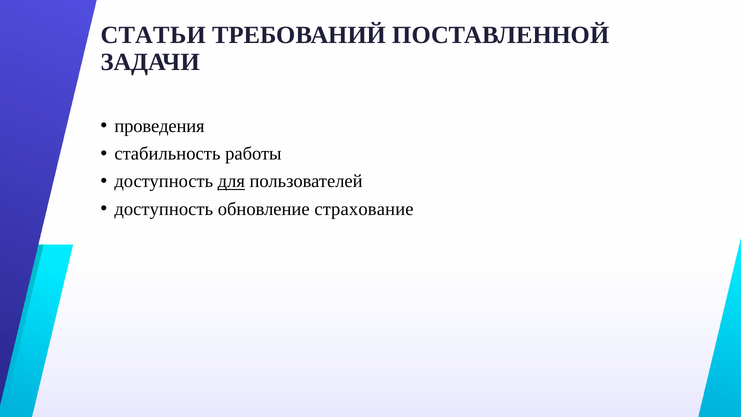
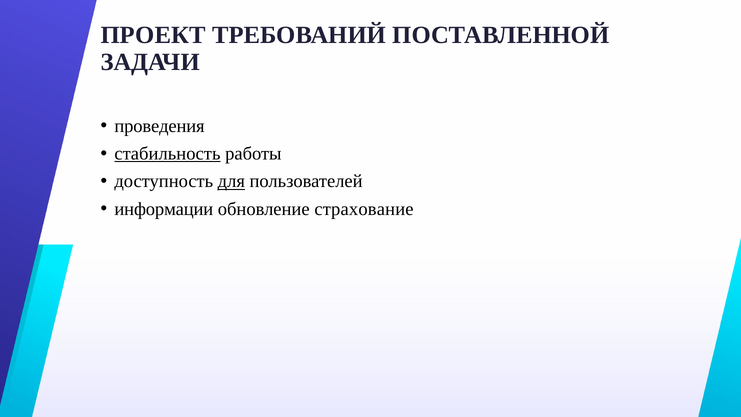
СТАТЬИ: СТАТЬИ -> ПРОЕКТ (153, 35)
стабильность underline: none -> present (167, 154)
доступность: доступность -> информации (164, 209)
